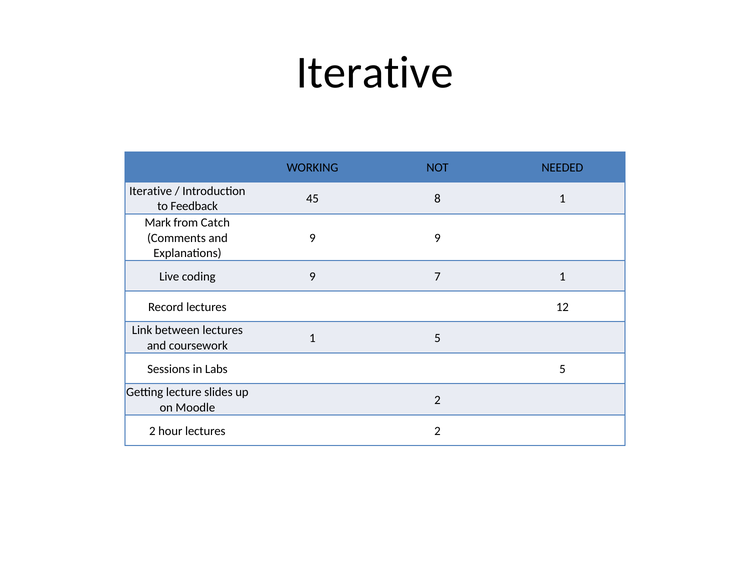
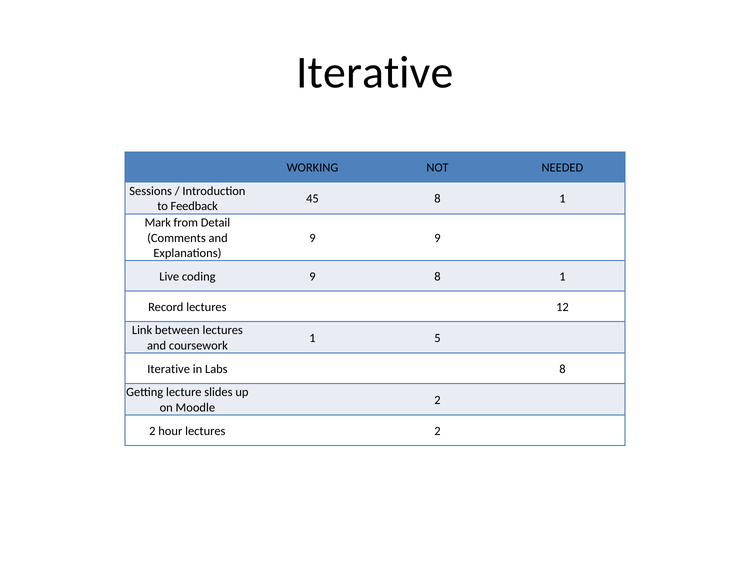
Iterative: Iterative -> Sessions (151, 191)
Catch: Catch -> Detail (215, 222)
9 7: 7 -> 8 (438, 276)
Sessions: Sessions -> Iterative (169, 369)
Labs 5: 5 -> 8 (563, 369)
